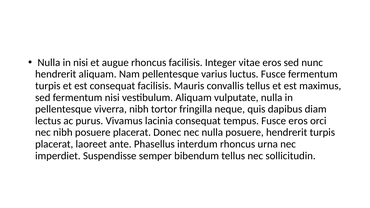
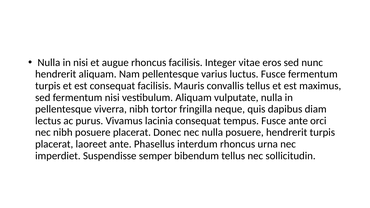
Fusce eros: eros -> ante (298, 121)
